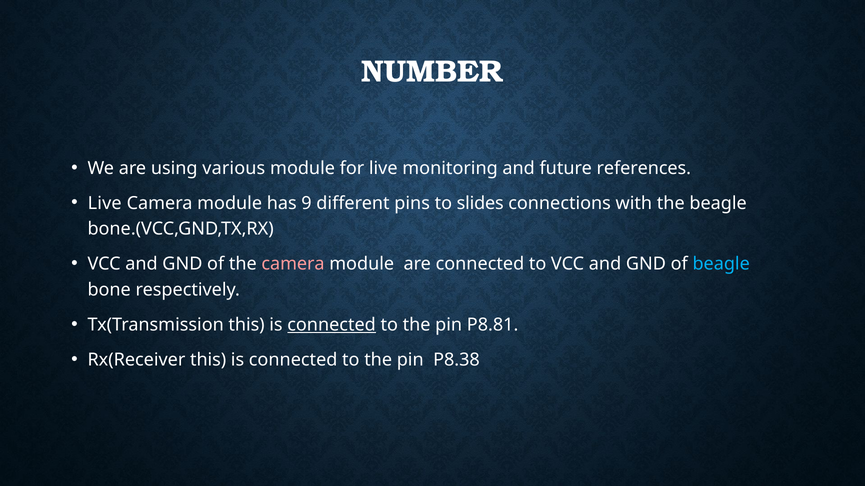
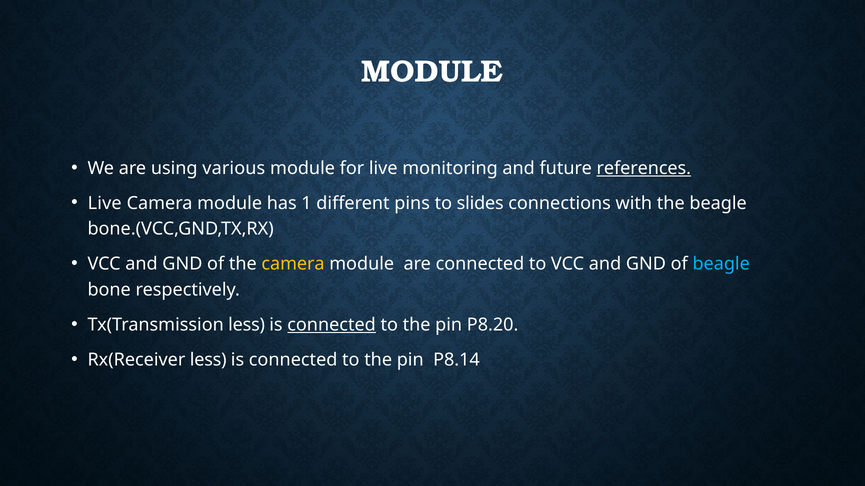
NUMBER: NUMBER -> MODULE (432, 72)
references underline: none -> present (644, 168)
9: 9 -> 1 (307, 203)
camera colour: pink -> yellow (293, 264)
Tx(Transmission this: this -> less (247, 325)
P8.81: P8.81 -> P8.20 (493, 325)
Rx(Receiver this: this -> less (208, 360)
P8.38: P8.38 -> P8.14 (456, 360)
